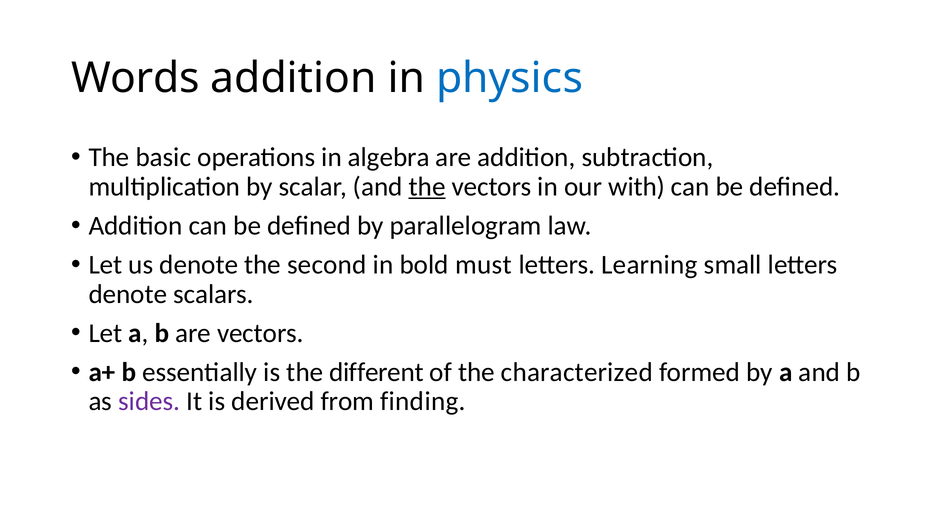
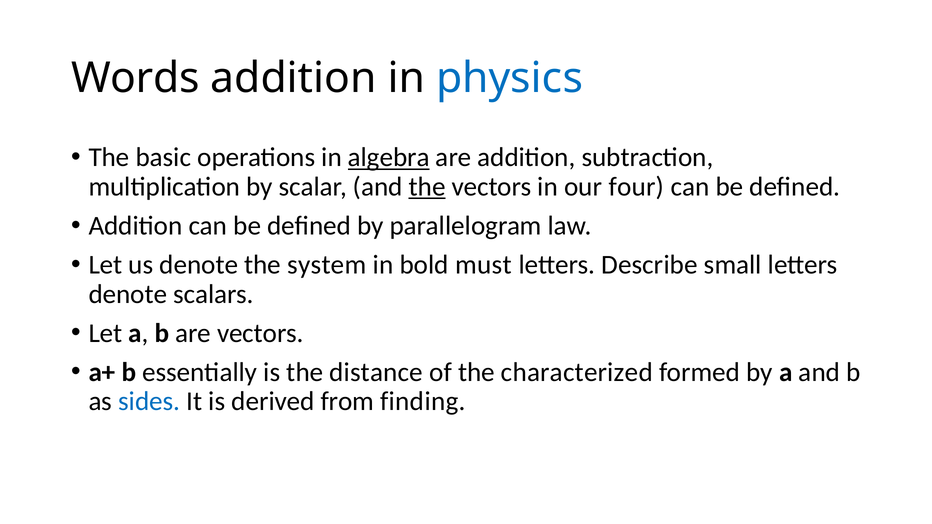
algebra underline: none -> present (389, 158)
with: with -> four (636, 187)
second: second -> system (327, 265)
Learning: Learning -> Describe (649, 265)
different: different -> distance (376, 372)
sides colour: purple -> blue (149, 402)
